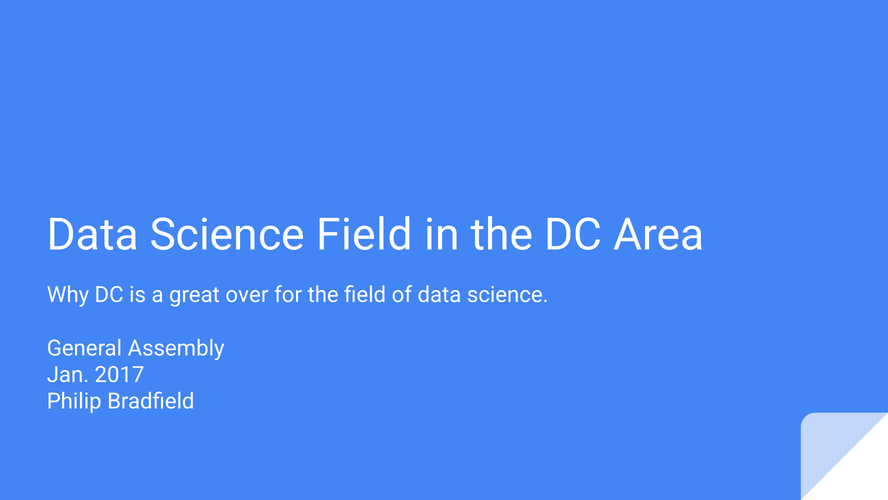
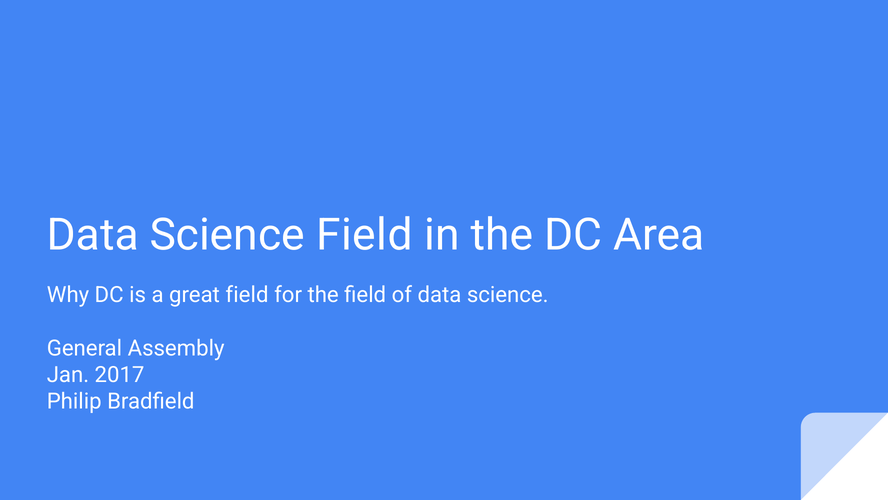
great over: over -> field (247, 295)
